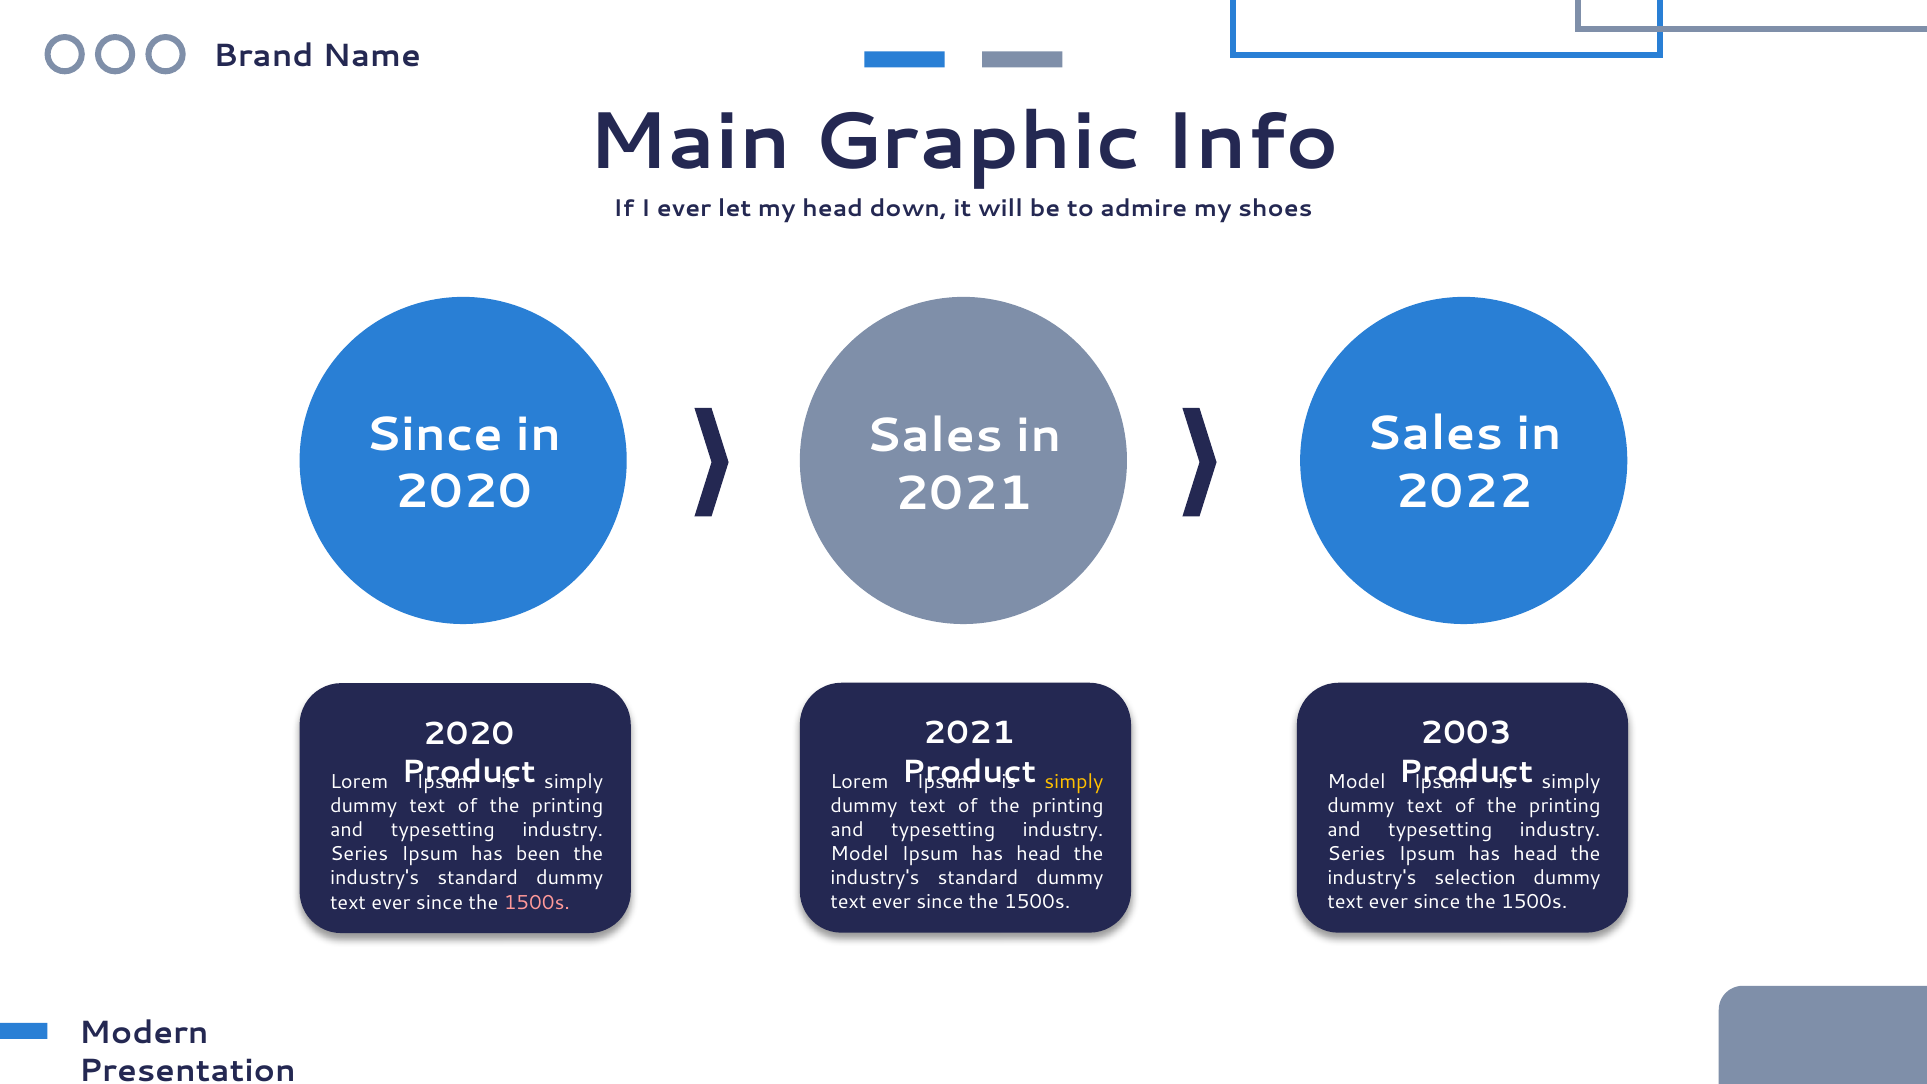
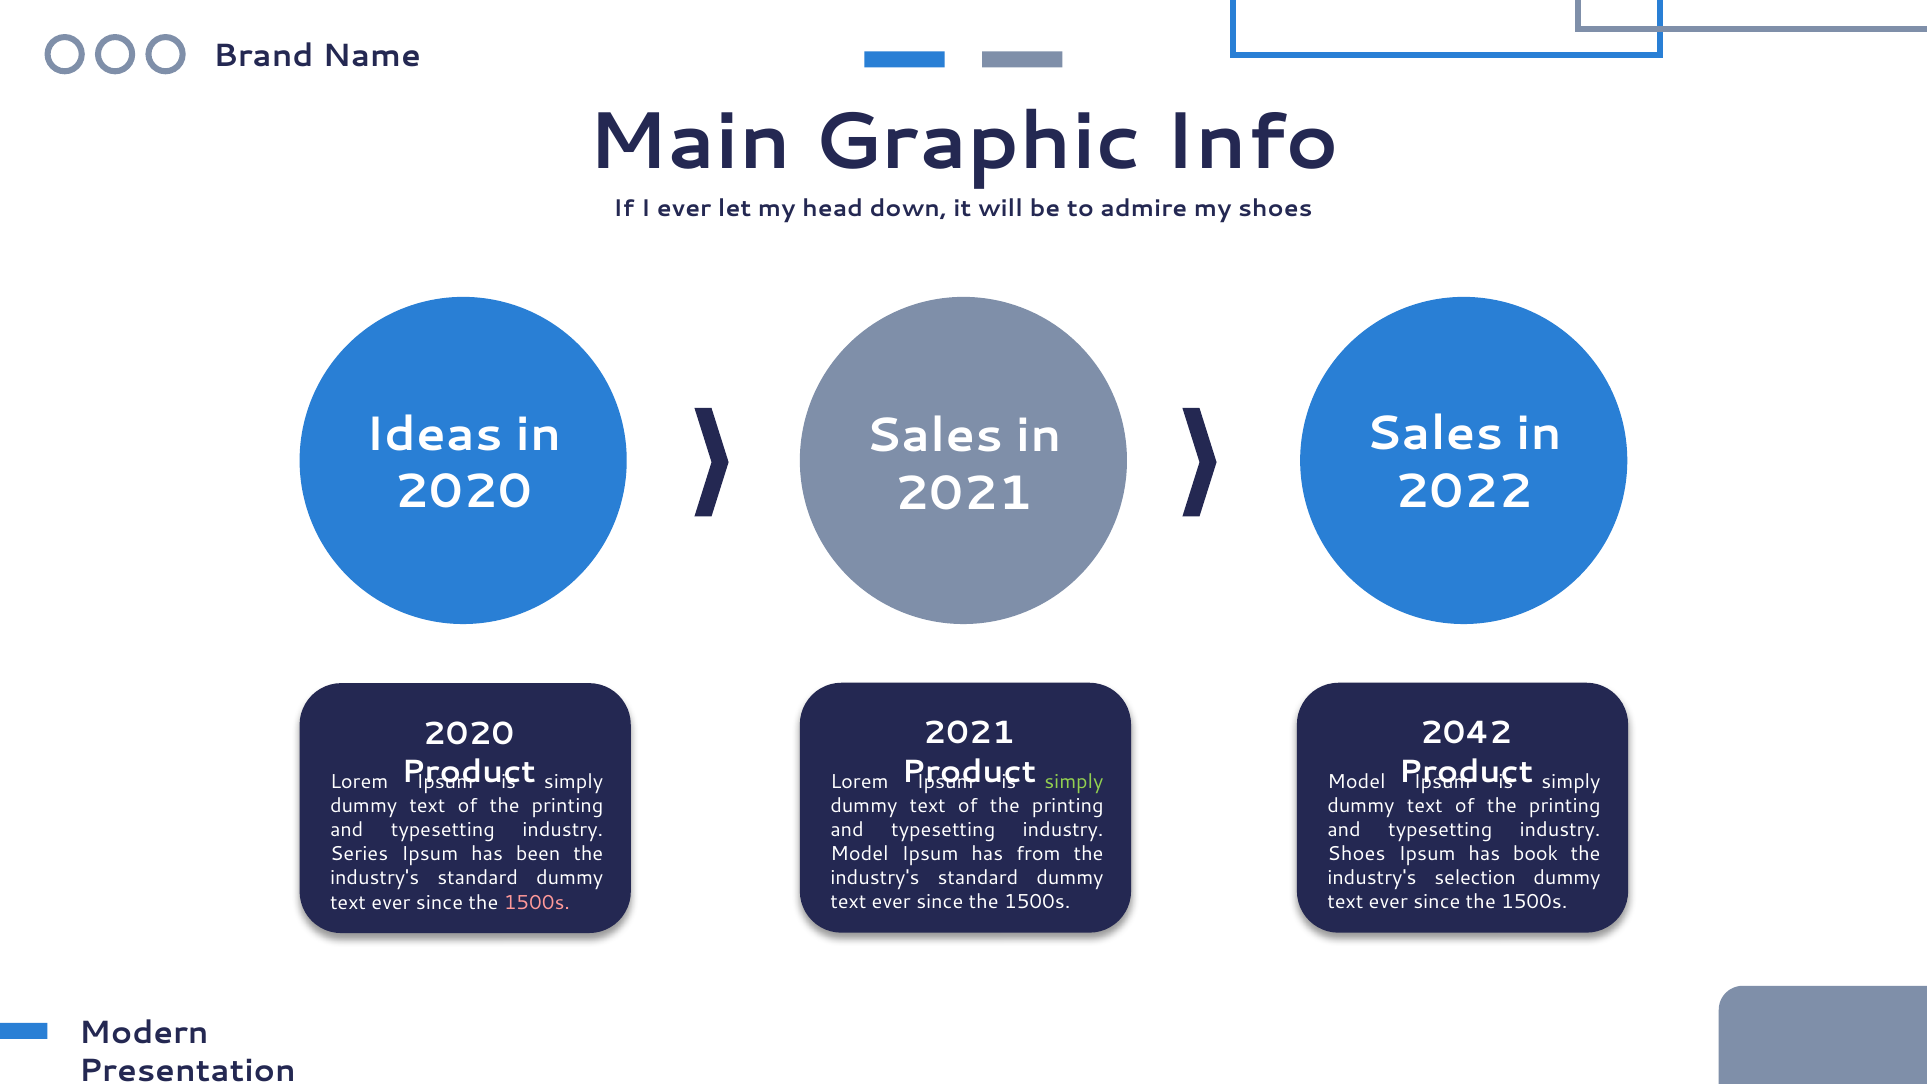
Since: Since -> Ideas (434, 434)
2003: 2003 -> 2042 (1466, 733)
simply colour: yellow -> light green (1074, 781)
head: head -> from (1038, 854)
Series: Series -> Shoes (1356, 854)
head: head -> book (1536, 854)
